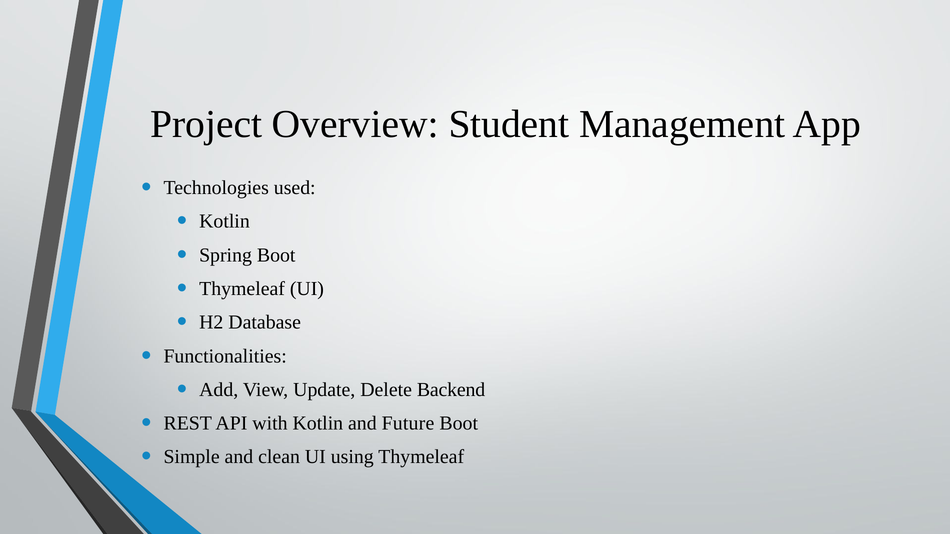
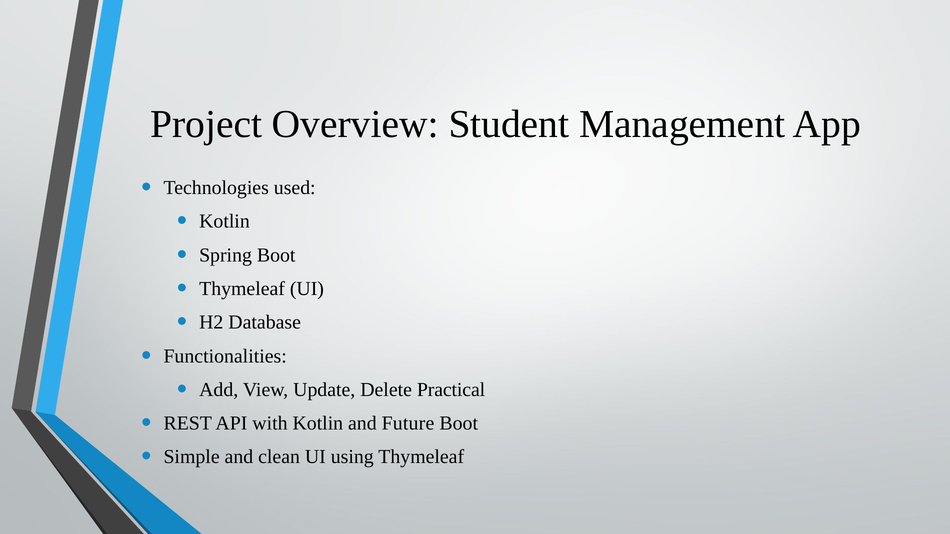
Backend: Backend -> Practical (451, 390)
